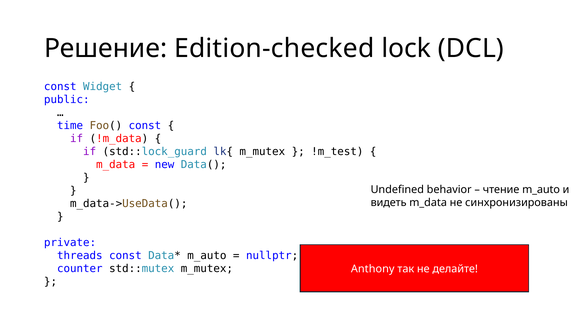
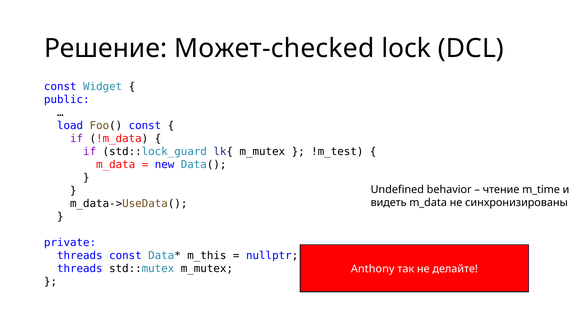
Edition-checked: Edition-checked -> Может-checked (274, 49)
time: time -> load (70, 126)
чтение m_auto: m_auto -> m_time (541, 190)
m_auto: m_auto -> m_this (207, 256)
counter: counter -> threads (80, 269)
